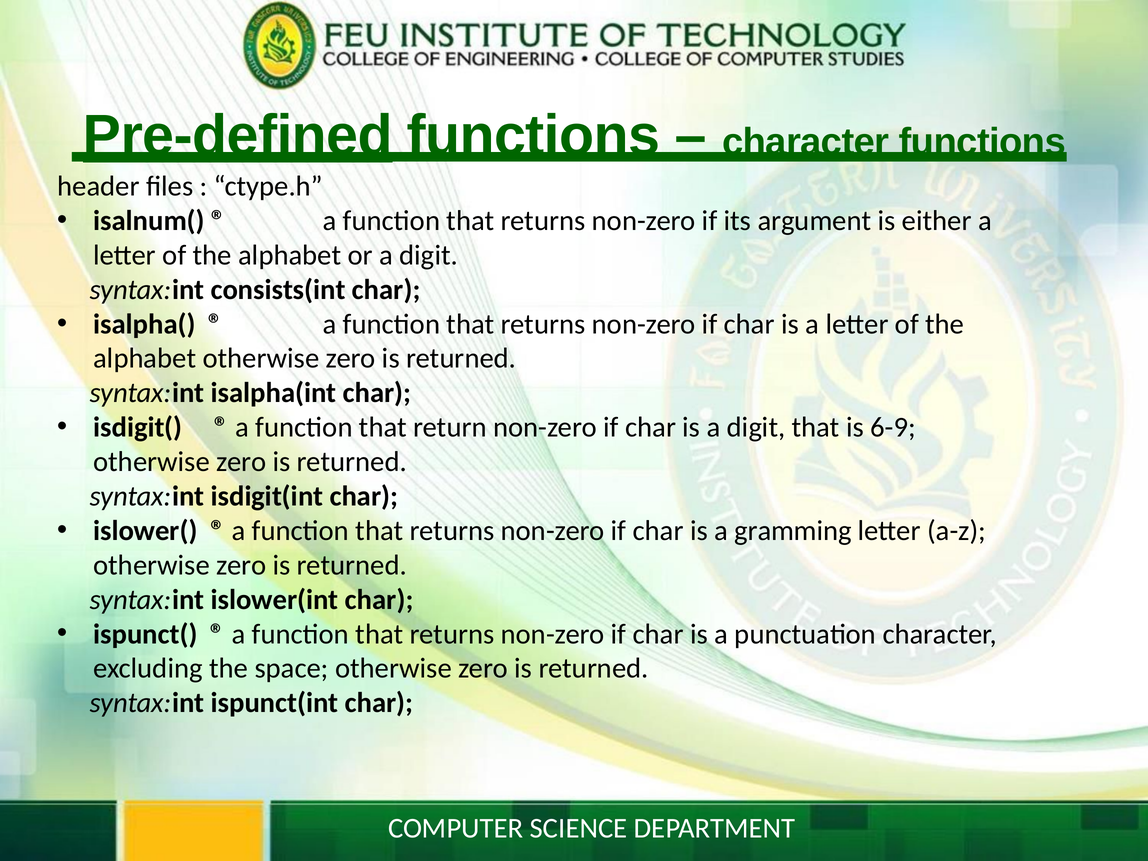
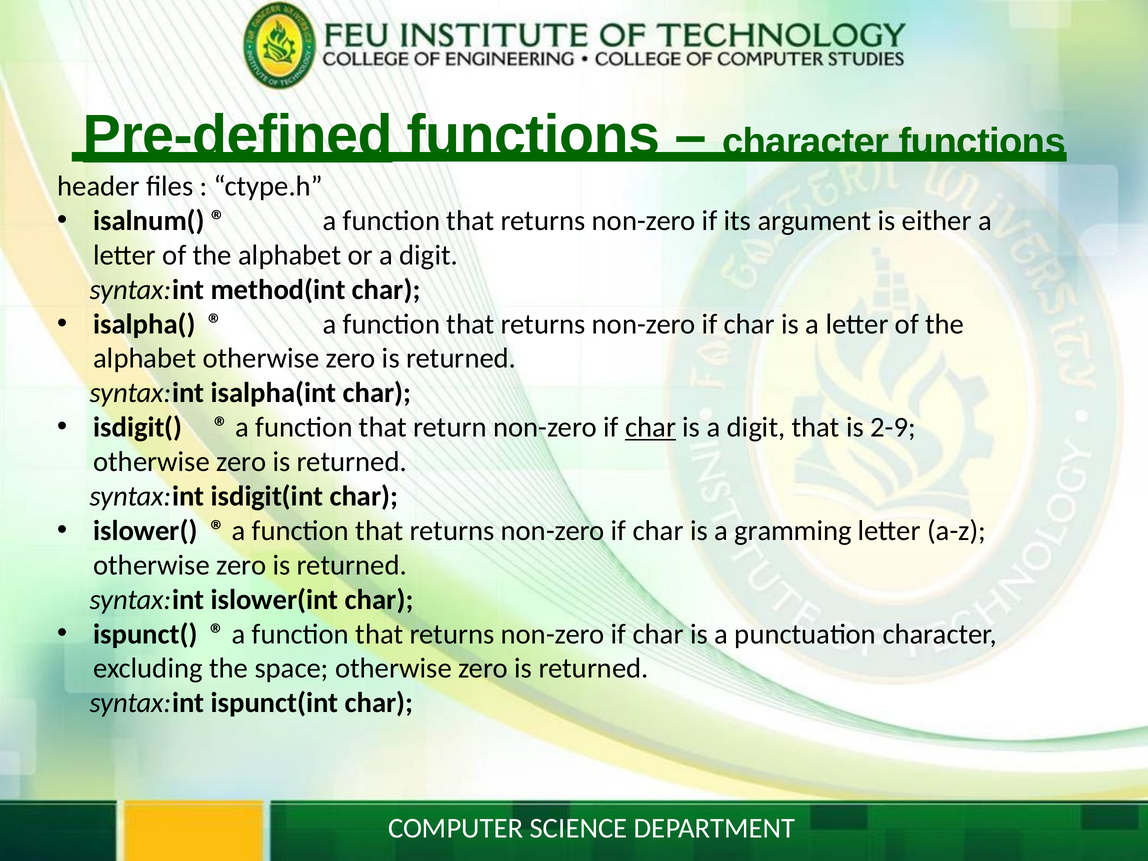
consists(int: consists(int -> method(int (278, 290)
char underline: none -> present (651, 427)
6-9: 6-9 -> 2-9 (893, 427)
